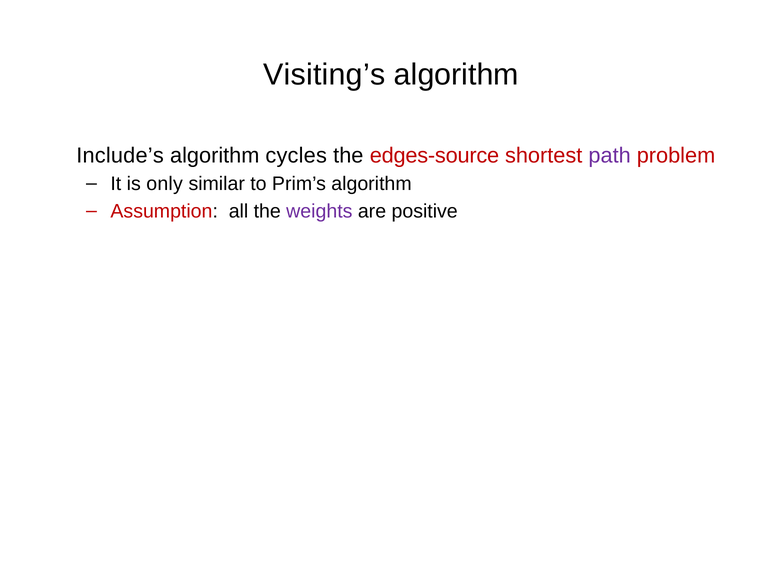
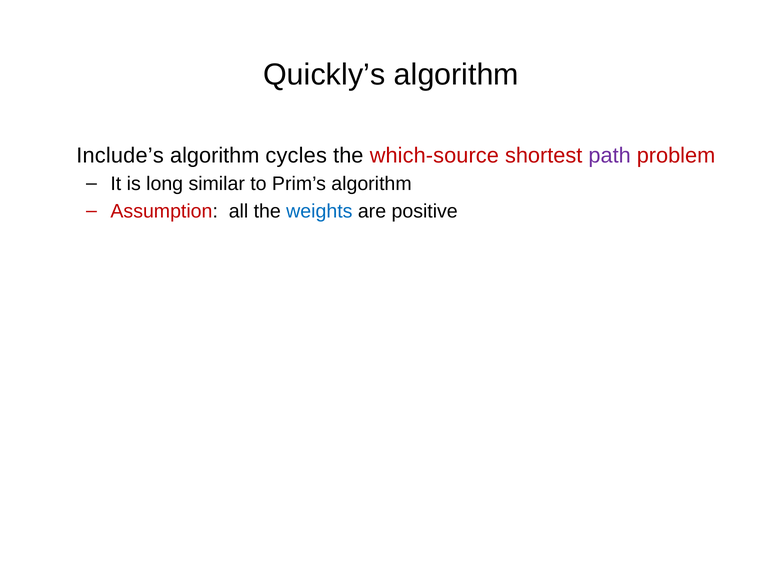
Visiting’s: Visiting’s -> Quickly’s (324, 74)
edges-source: edges-source -> which-source (434, 155)
only: only -> long (165, 184)
weights colour: purple -> blue (319, 211)
